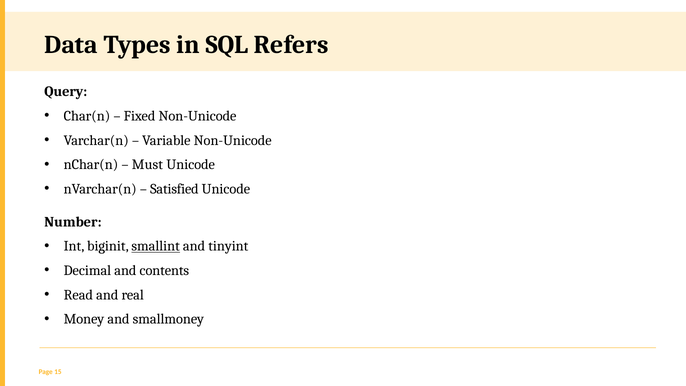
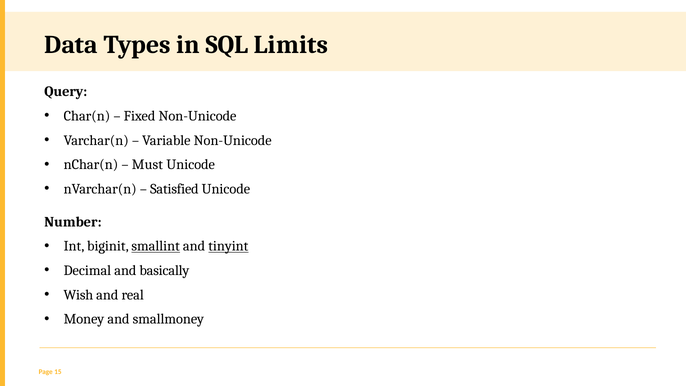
Refers: Refers -> Limits (291, 45)
tinyint underline: none -> present (228, 246)
contents: contents -> basically (164, 270)
Read: Read -> Wish (78, 295)
